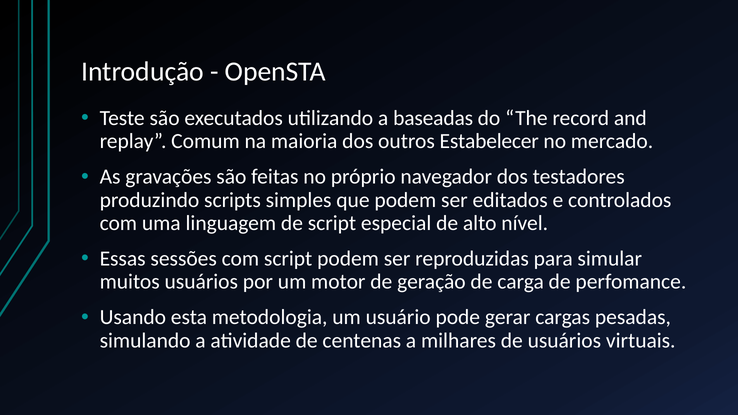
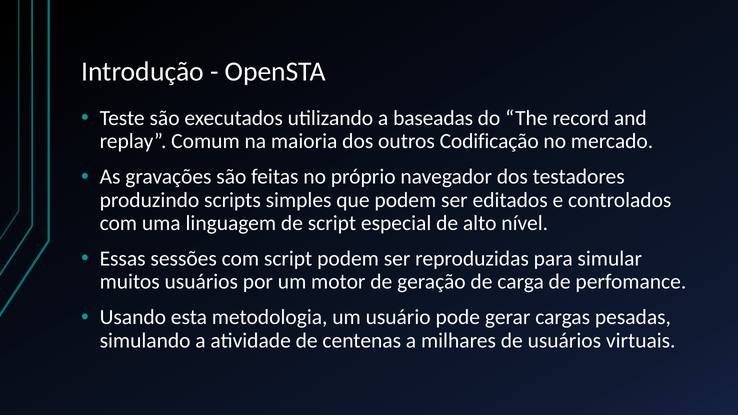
Estabelecer: Estabelecer -> Codificação (489, 141)
